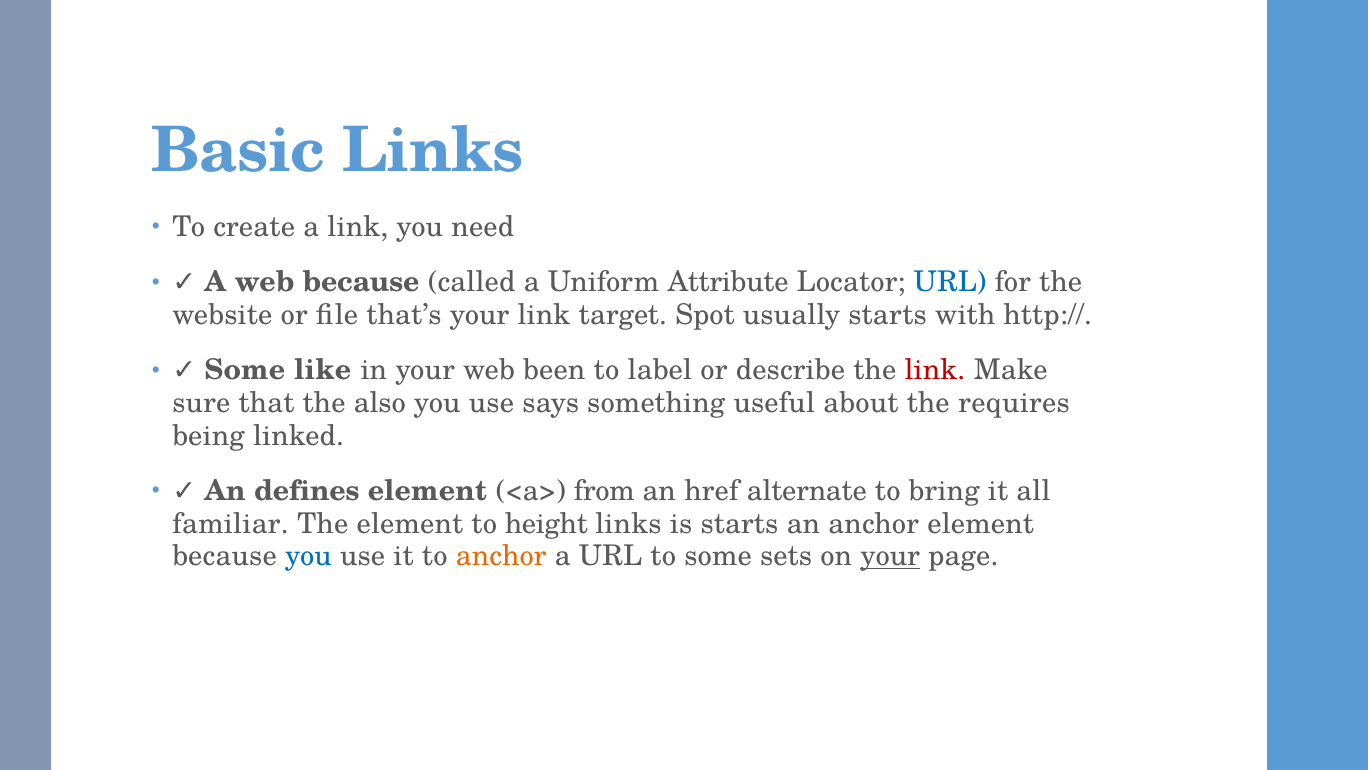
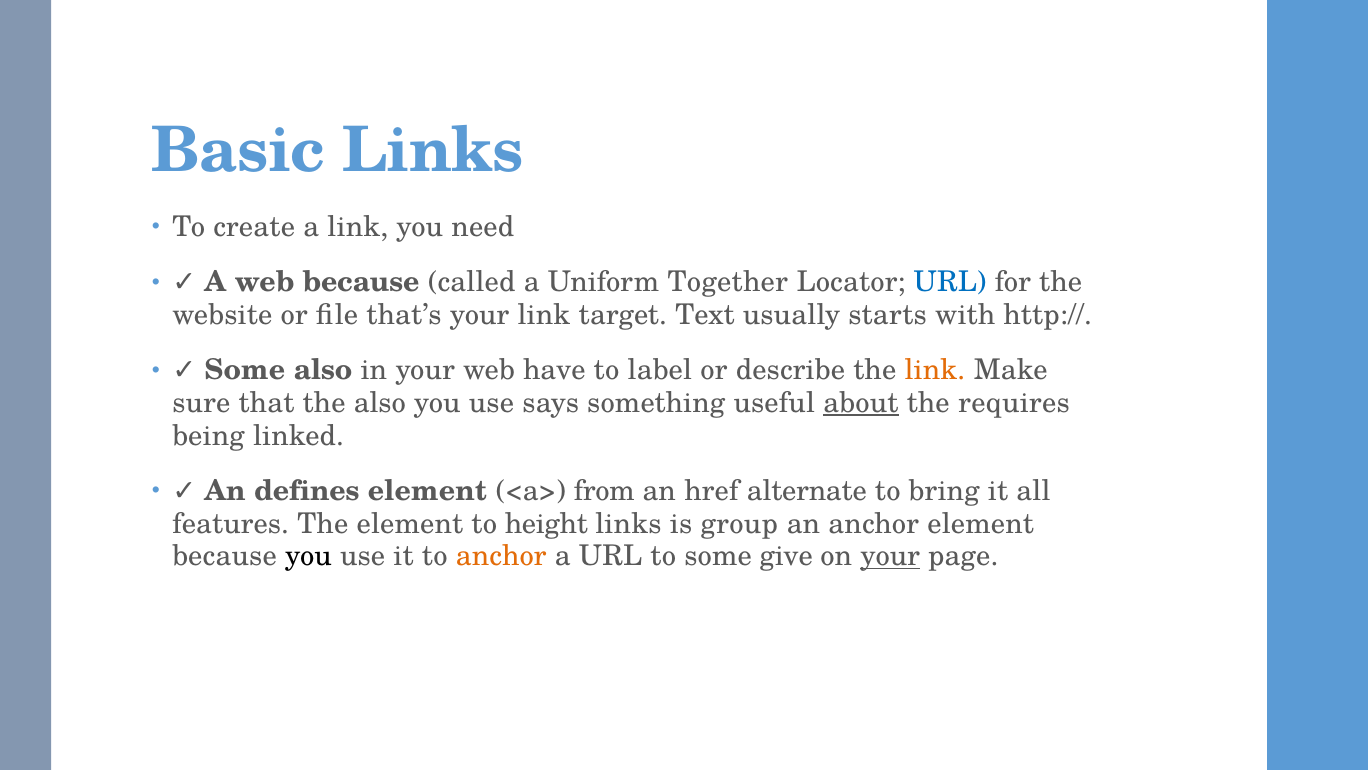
Attribute: Attribute -> Together (728, 282)
Spot: Spot -> Text (705, 315)
Some like: like -> also (323, 370)
been: been -> have (554, 370)
link colour: red -> orange (935, 370)
about underline: none -> present (861, 403)
familiar: familiar -> features (231, 523)
is starts: starts -> group (739, 523)
you colour: blue -> black (308, 556)
sets: sets -> give (786, 556)
